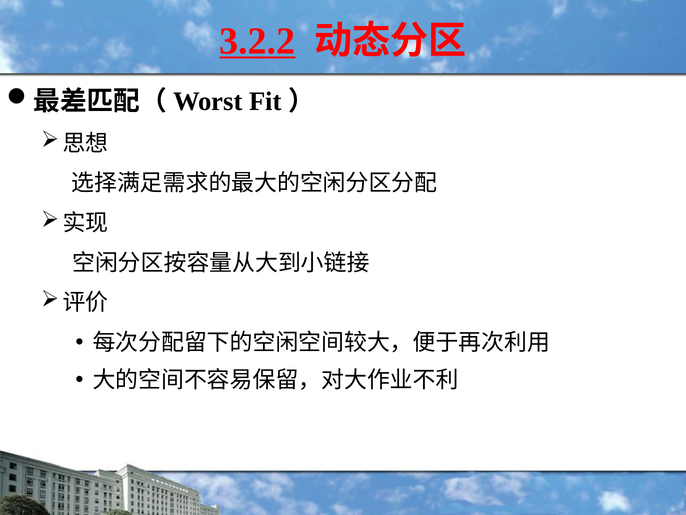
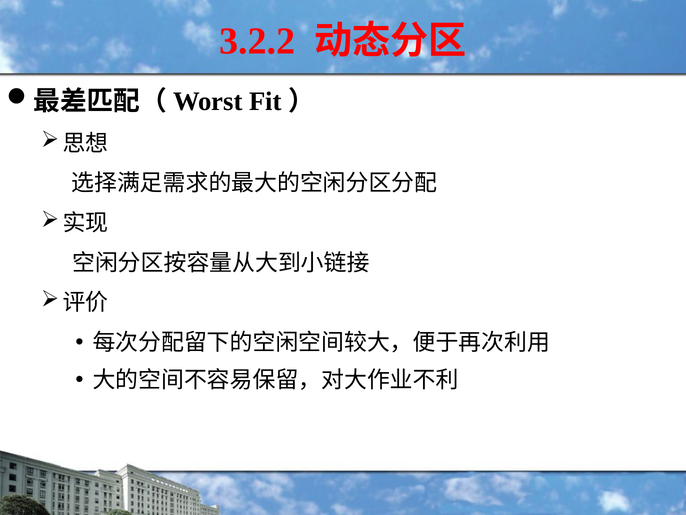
3.2.2 underline: present -> none (257, 41)
